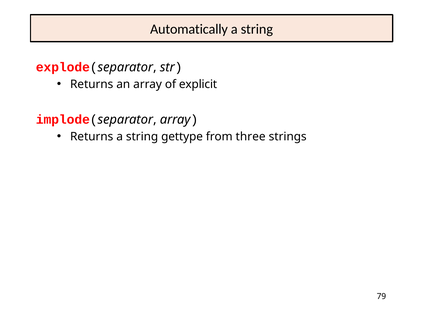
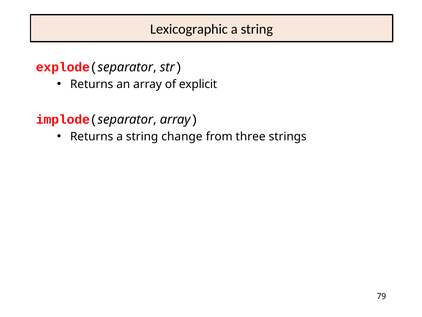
Automatically: Automatically -> Lexicographic (189, 29)
gettype: gettype -> change (182, 137)
